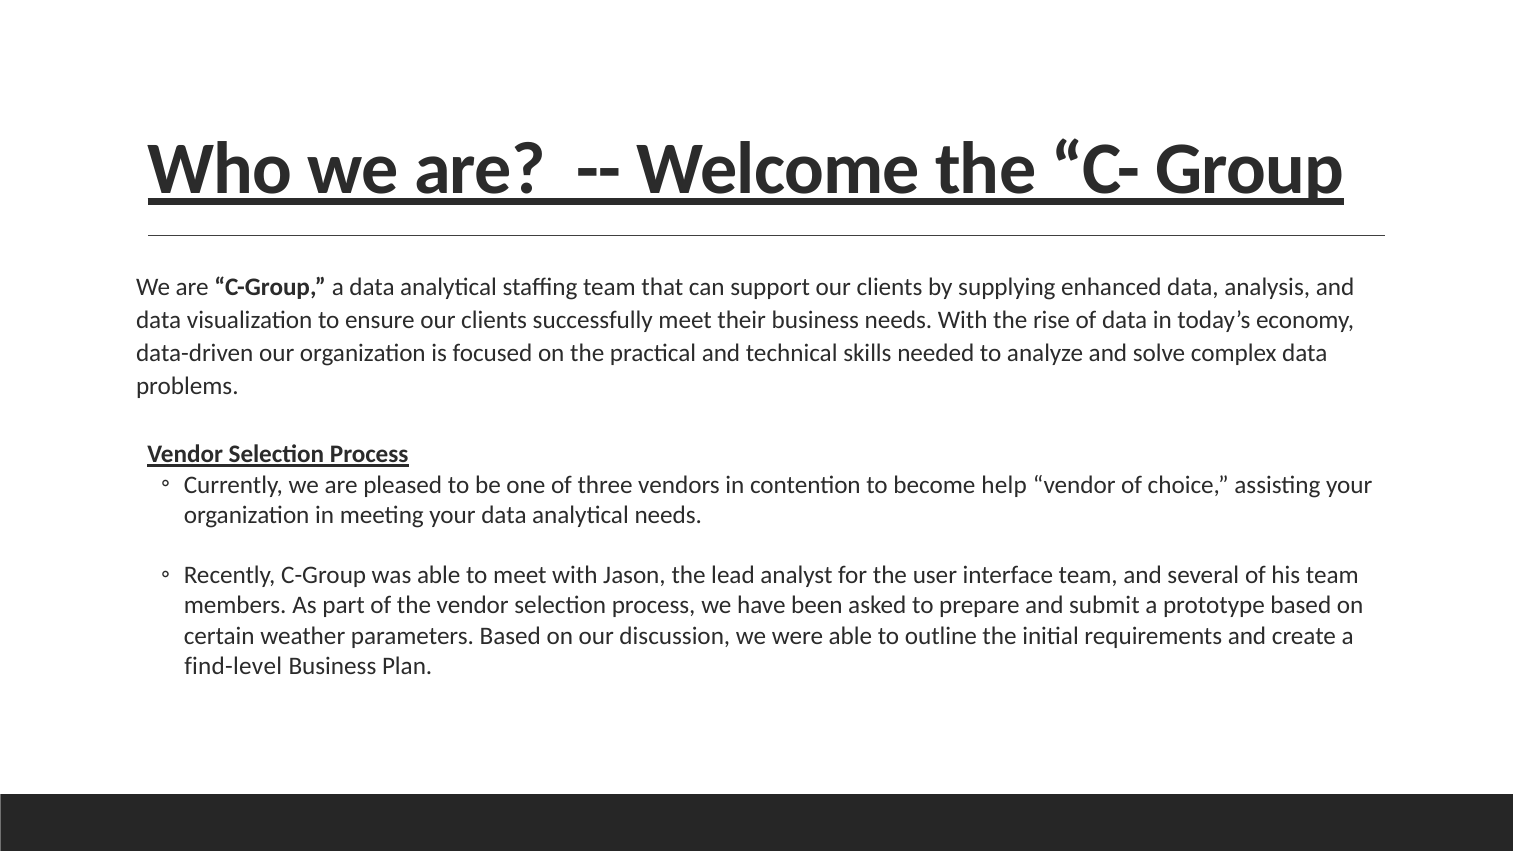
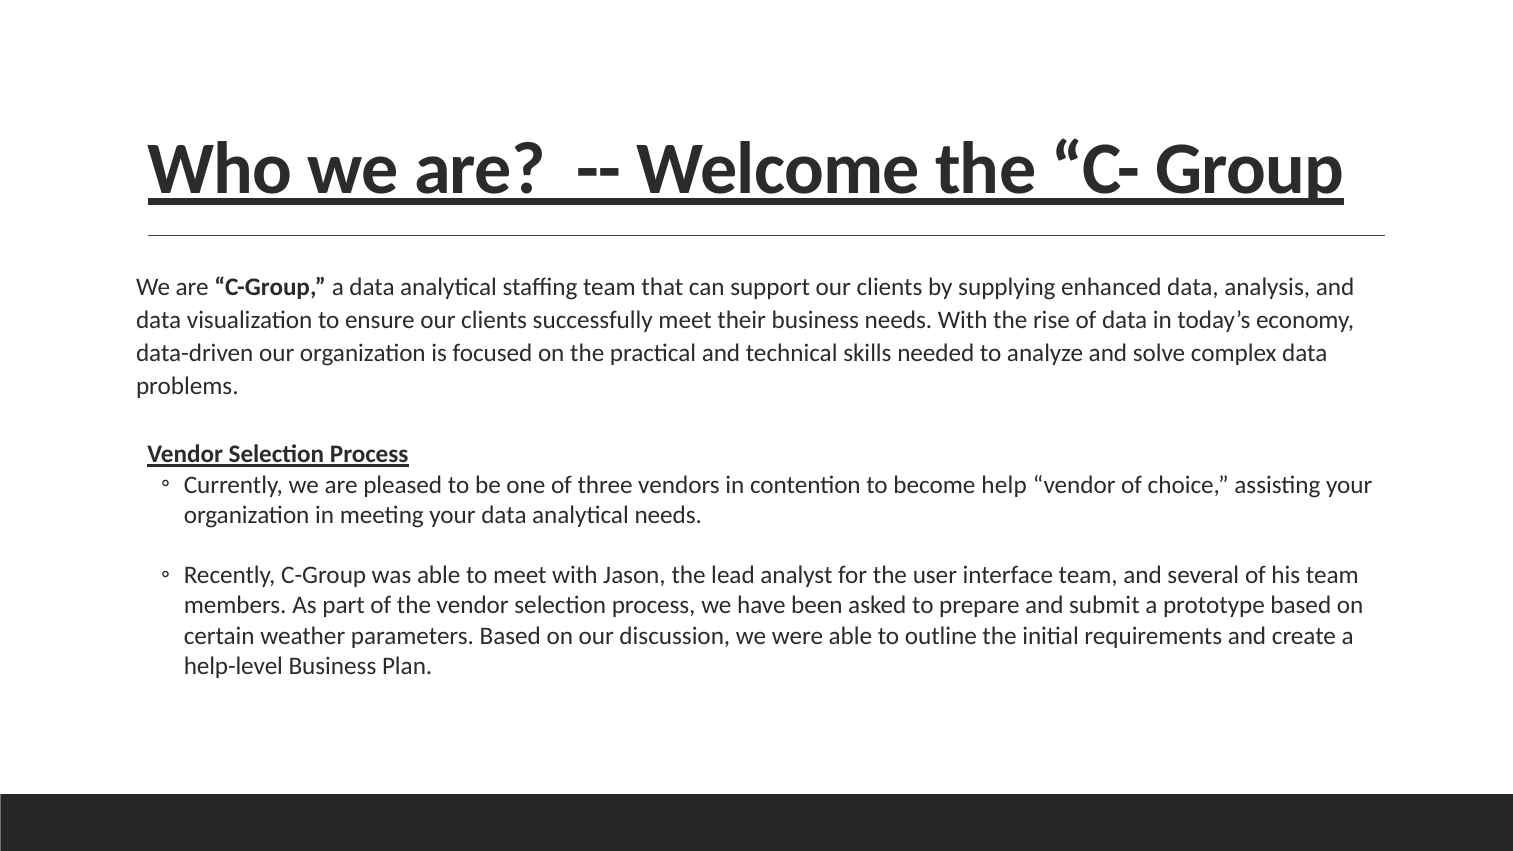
find-level: find-level -> help-level (233, 666)
